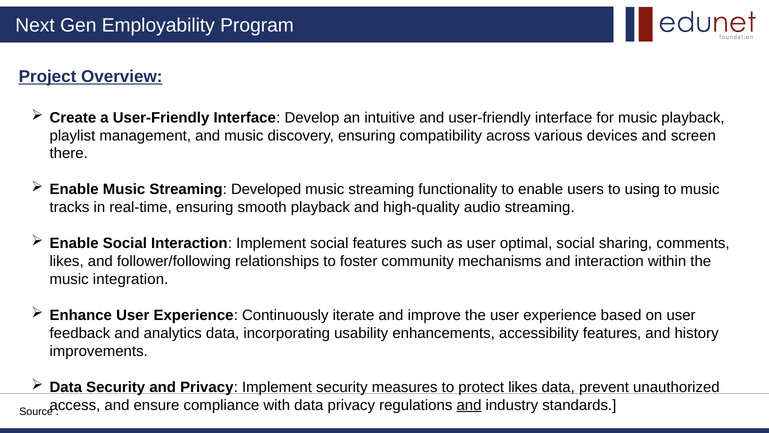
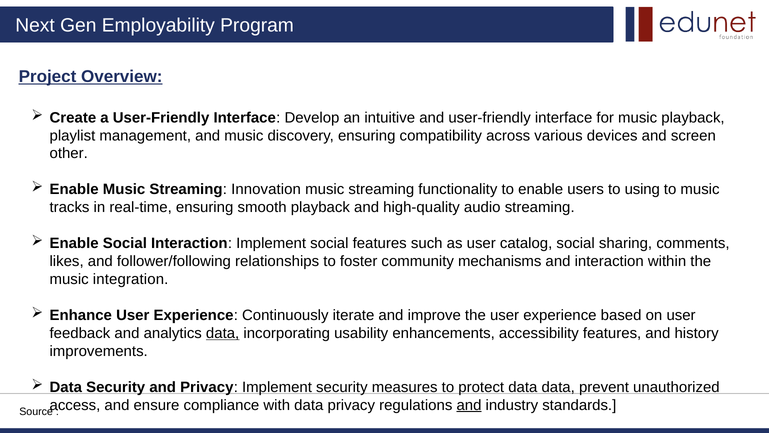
there: there -> other (69, 153)
Developed: Developed -> Innovation (266, 189)
optimal: optimal -> catalog (526, 243)
data underline: none -> present (223, 333)
protect likes: likes -> data (523, 387)
